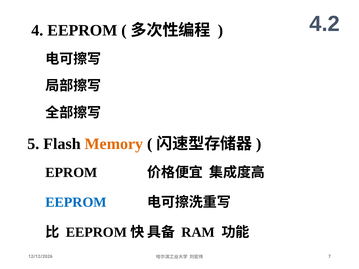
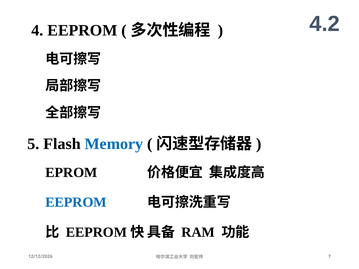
Memory colour: orange -> blue (114, 144)
